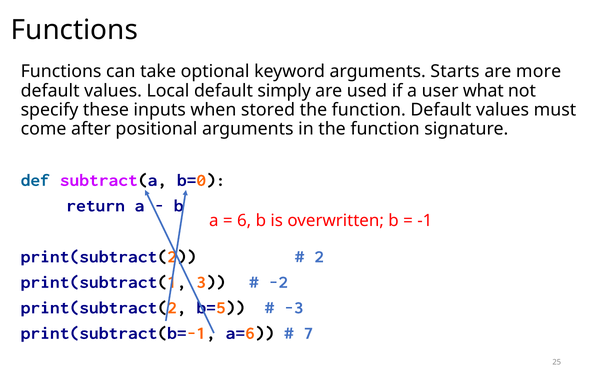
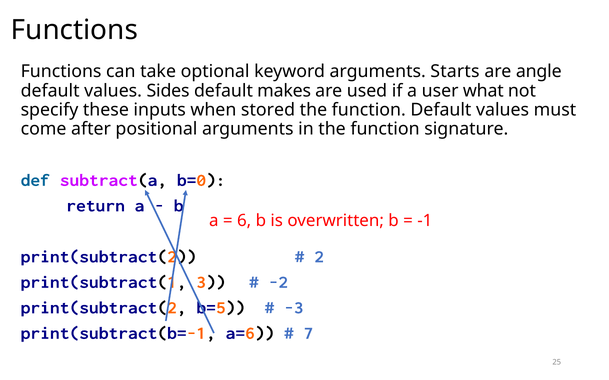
more: more -> angle (539, 72)
Local: Local -> Sides (168, 91)
simply: simply -> makes (284, 91)
